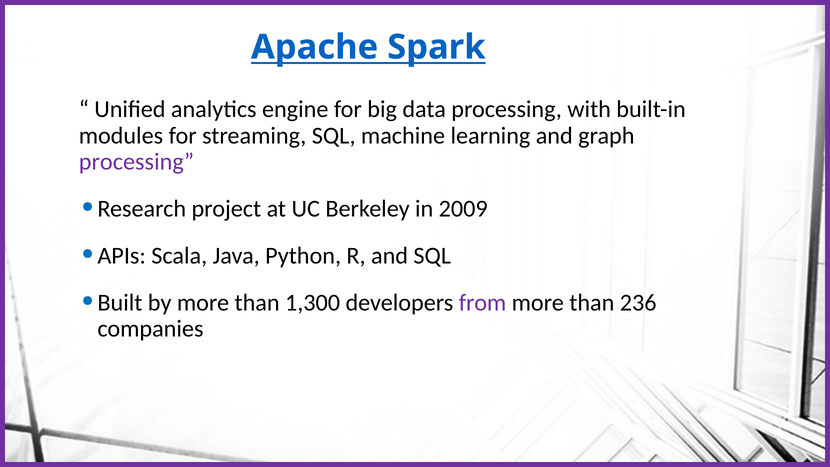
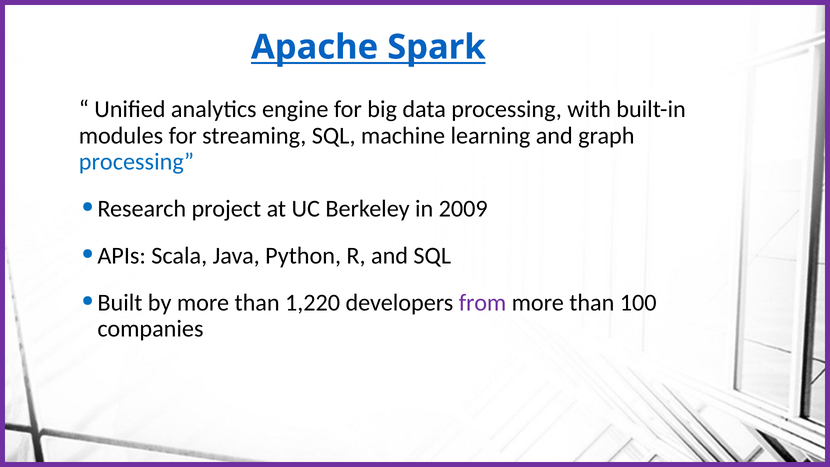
processing colour: purple -> blue (136, 162)
1,300: 1,300 -> 1,220 (313, 303)
236: 236 -> 100 (638, 303)
